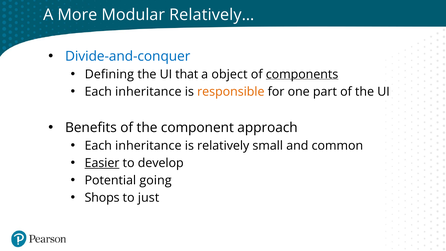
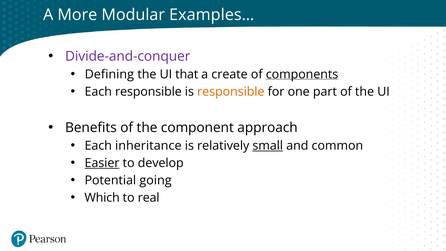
Relatively…: Relatively… -> Examples… (212, 15)
Divide-and-conquer colour: blue -> purple (128, 56)
object: object -> create (230, 74)
inheritance: inheritance -> responsible (148, 92)
small underline: none -> present (268, 146)
Shops: Shops -> Which (102, 198)
just: just -> real (149, 198)
